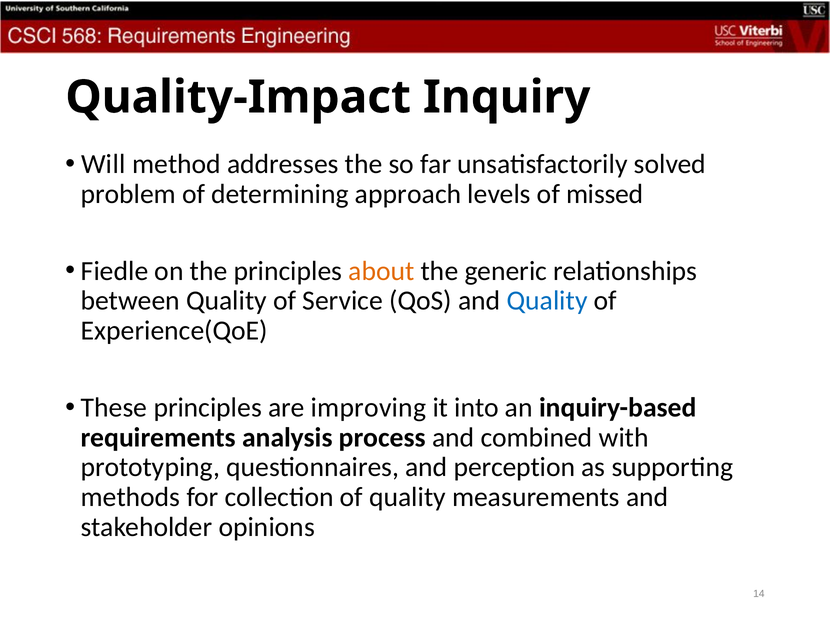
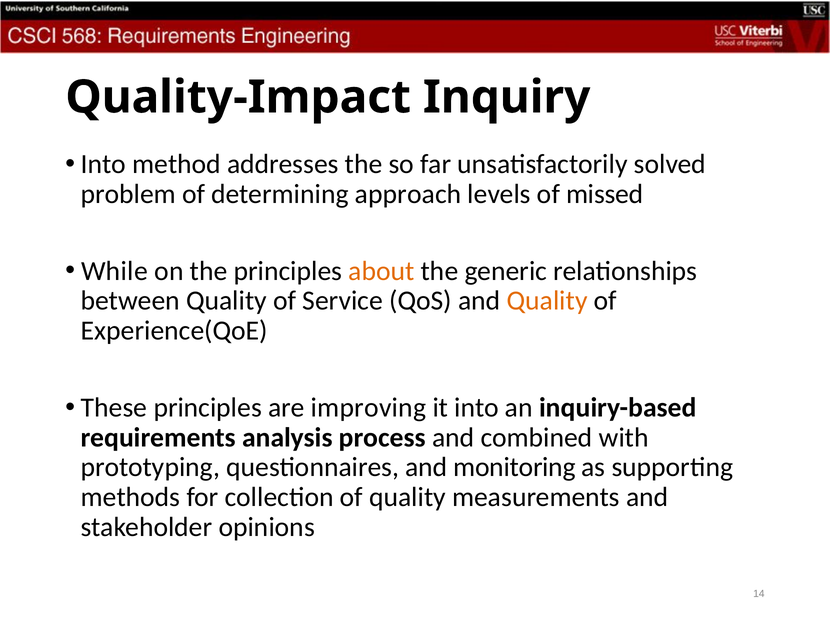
Will: Will -> Into (103, 164)
Fiedle: Fiedle -> While (114, 271)
Quality colour: blue -> orange (547, 301)
perception: perception -> monitoring (515, 468)
